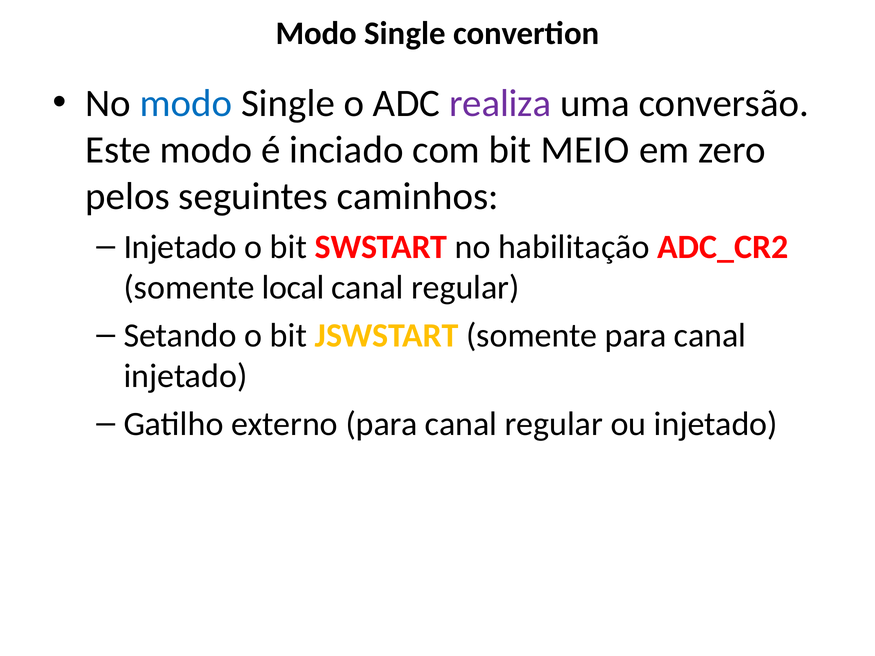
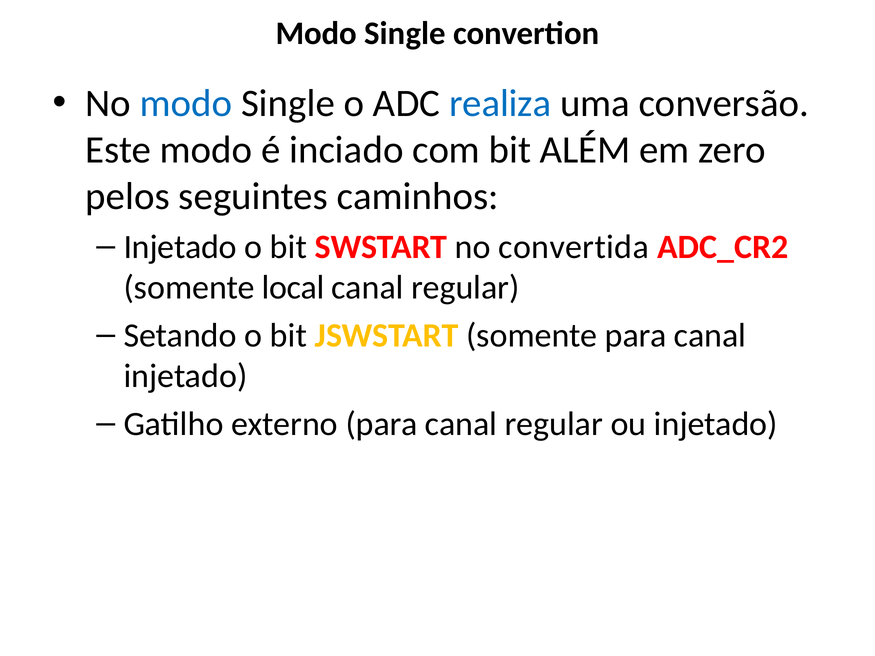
realiza colour: purple -> blue (500, 103)
MEIO: MEIO -> ALÉM (585, 150)
habilitação: habilitação -> convertida (574, 247)
